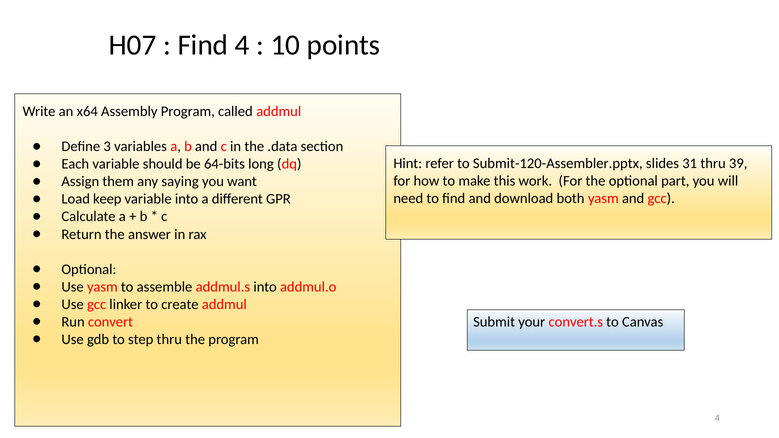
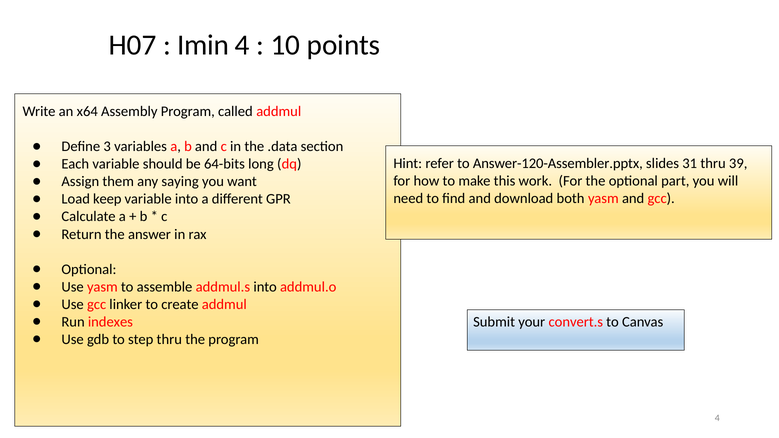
Find: Find -> Imin (203, 45)
Submit-120-Assembler.pptx: Submit-120-Assembler.pptx -> Answer-120-Assembler.pptx (558, 163)
convert: convert -> indexes (110, 322)
